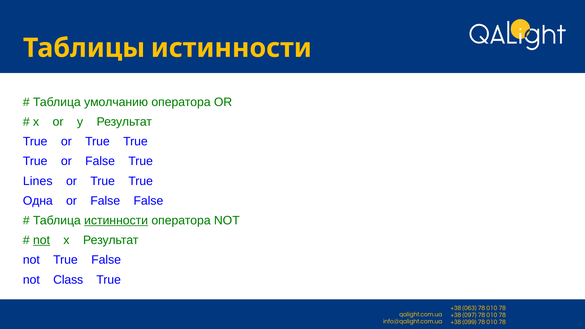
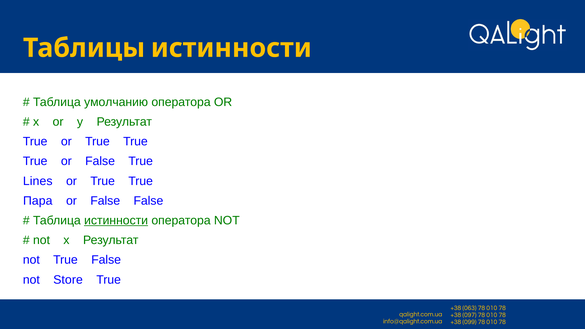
Одна: Одна -> Пара (38, 201)
not underline: present -> none (42, 240)
Class: Class -> Store (68, 280)
